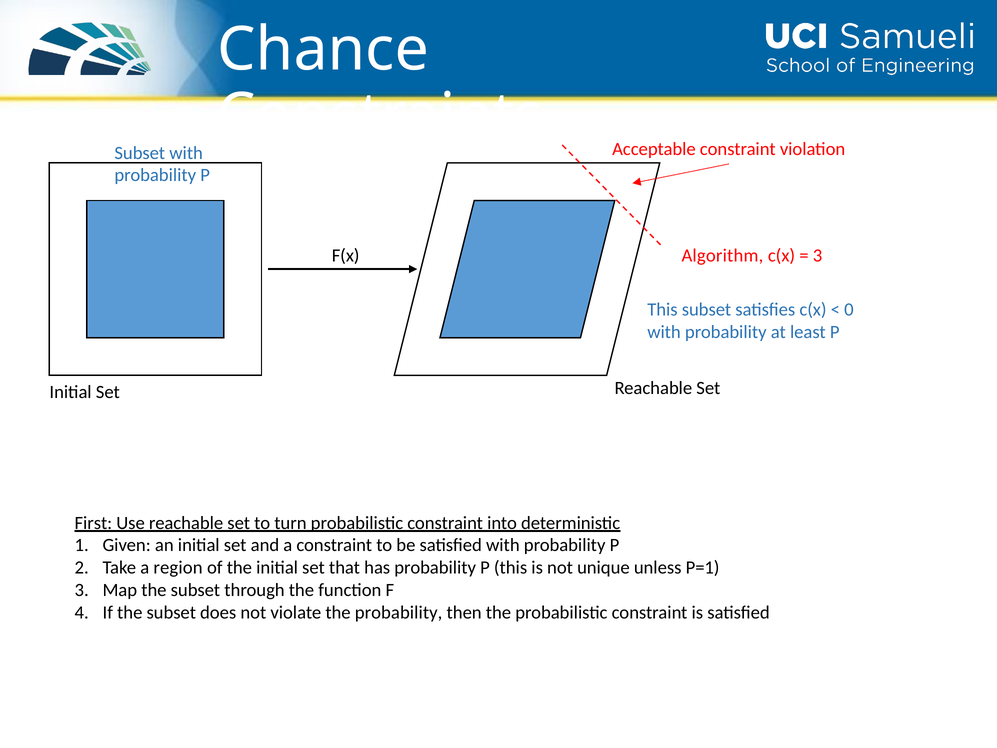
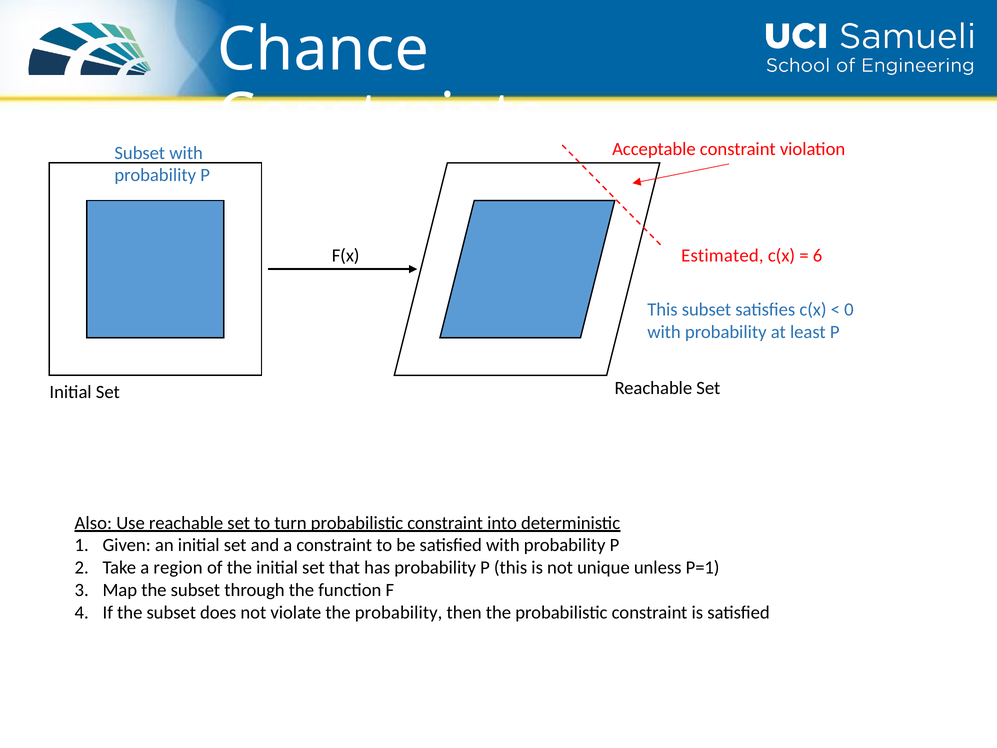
Algorithm: Algorithm -> Estimated (722, 256)
3: 3 -> 6 (817, 256)
First: First -> Also (93, 523)
